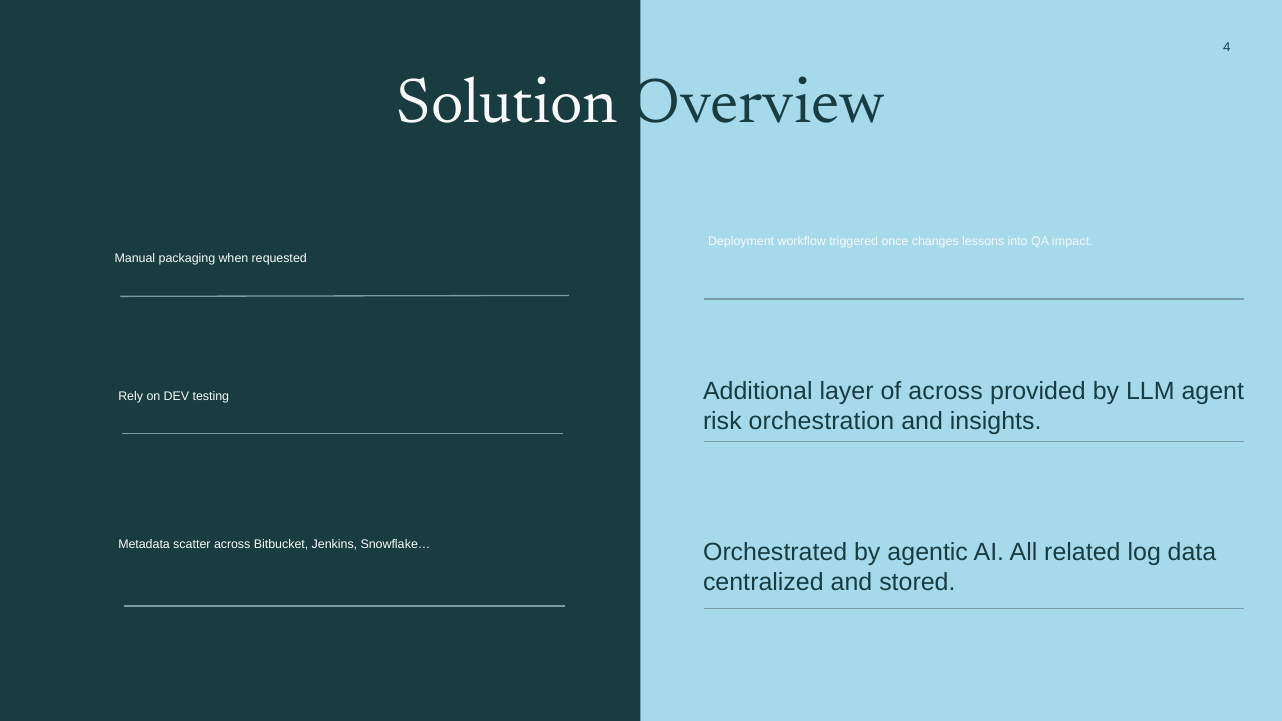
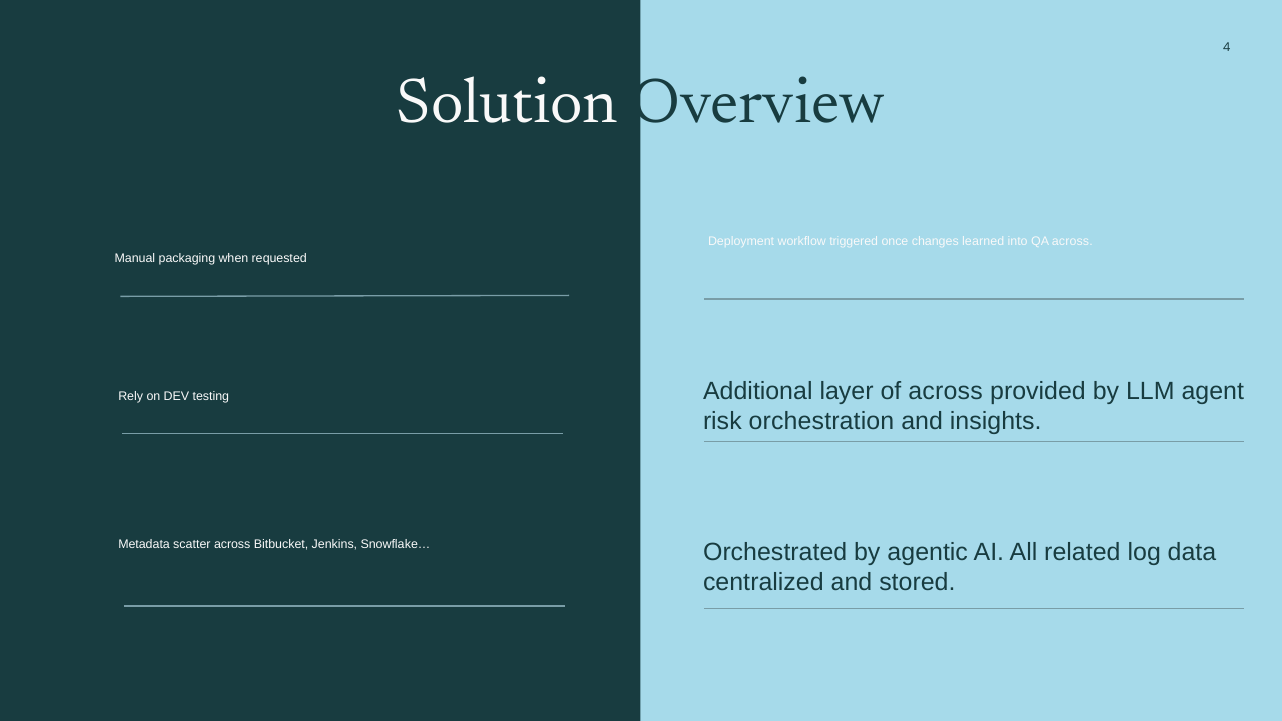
lessons: lessons -> learned (983, 242)
QA impact: impact -> across (1072, 242)
